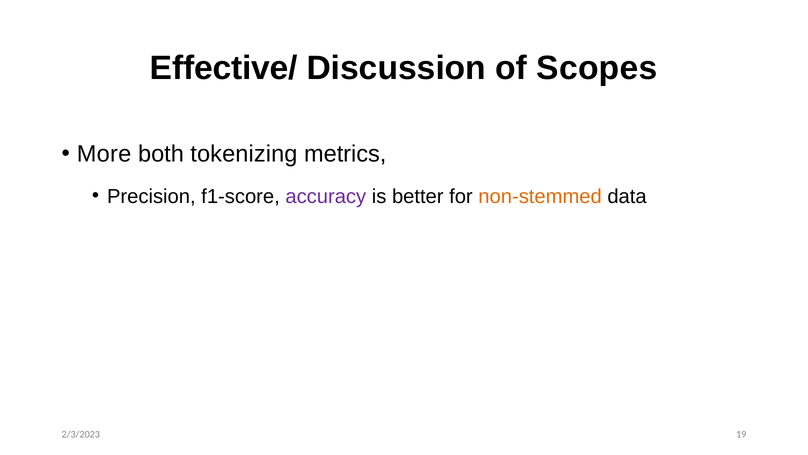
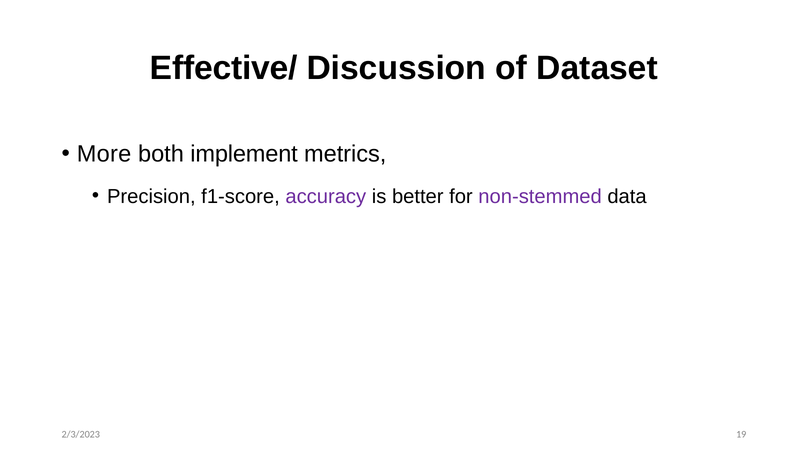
Scopes: Scopes -> Dataset (597, 68)
tokenizing: tokenizing -> implement (244, 154)
non-stemmed colour: orange -> purple (540, 196)
